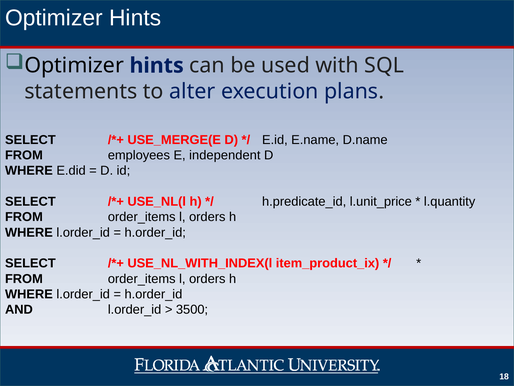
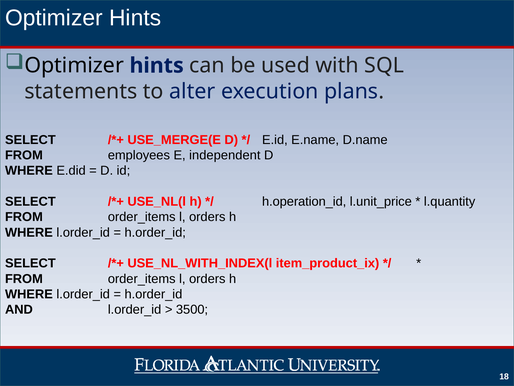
h.predicate_id: h.predicate_id -> h.operation_id (304, 201)
